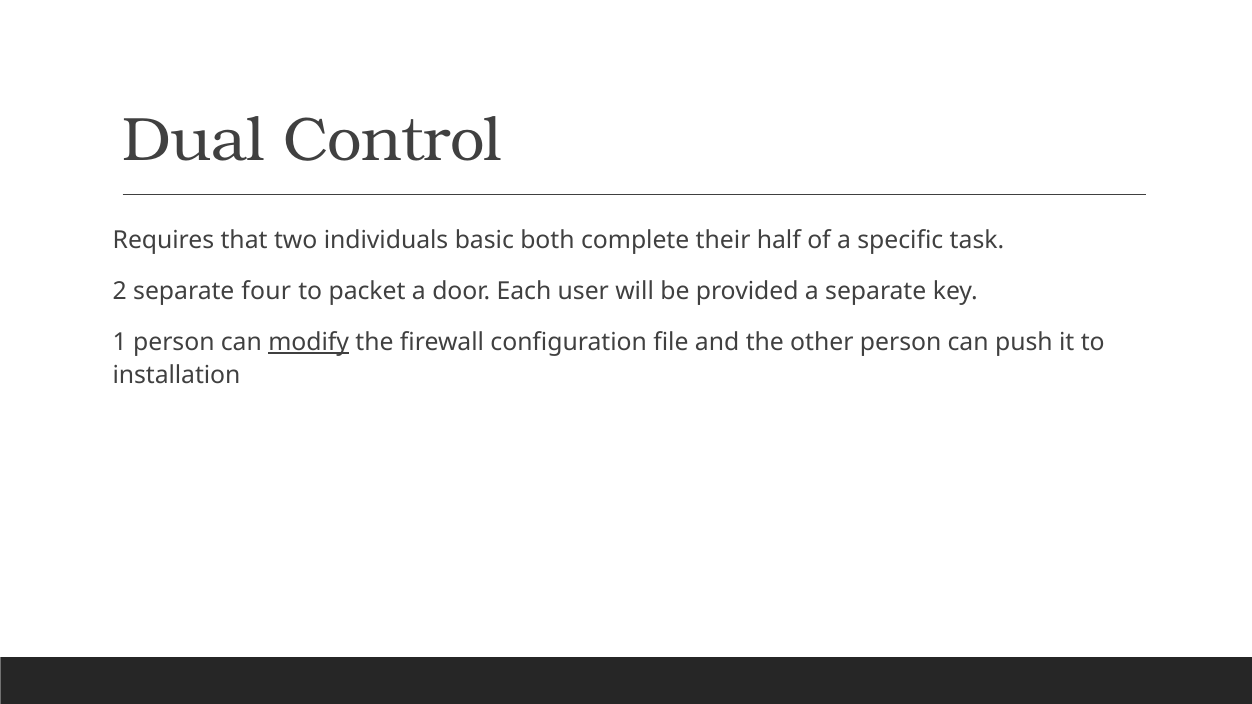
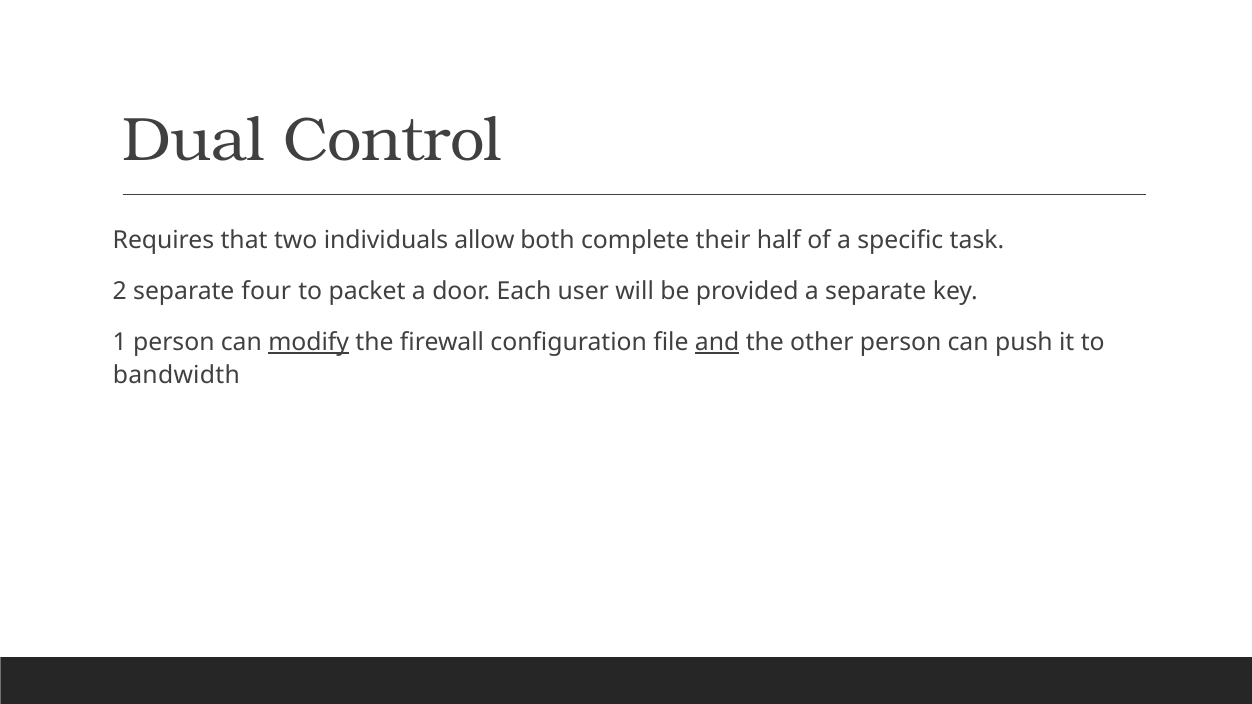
basic: basic -> allow (484, 241)
and underline: none -> present (717, 343)
installation: installation -> bandwidth (176, 375)
